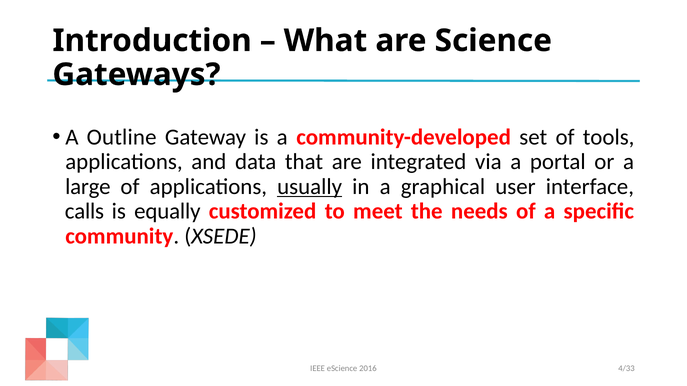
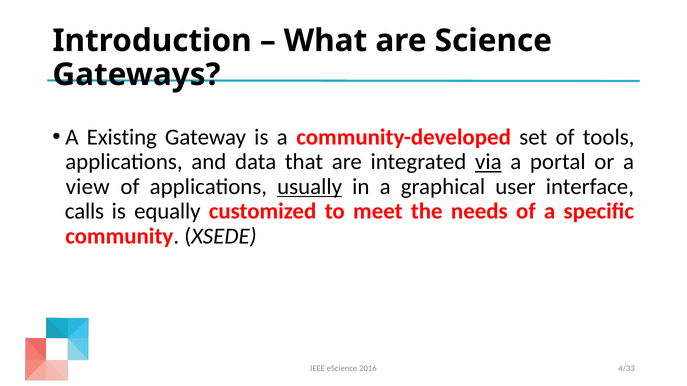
Outline: Outline -> Existing (122, 137)
via underline: none -> present (488, 162)
large: large -> view (88, 187)
